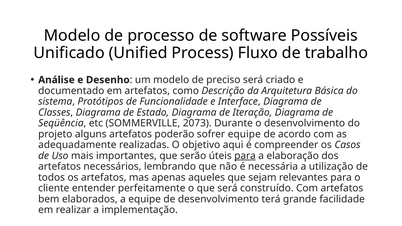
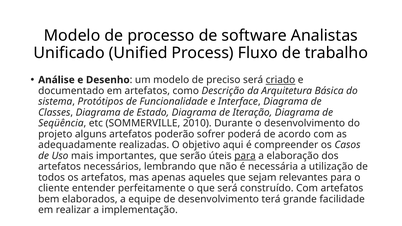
Possíveis: Possíveis -> Analistas (324, 36)
criado underline: none -> present (280, 80)
2073: 2073 -> 2010 (197, 123)
sofrer equipe: equipe -> poderá (244, 134)
